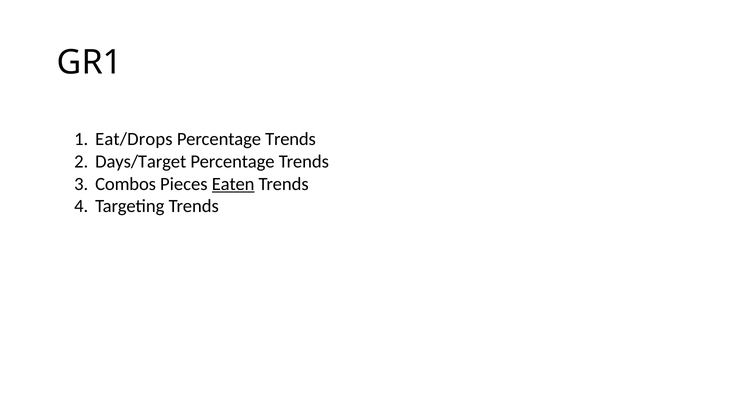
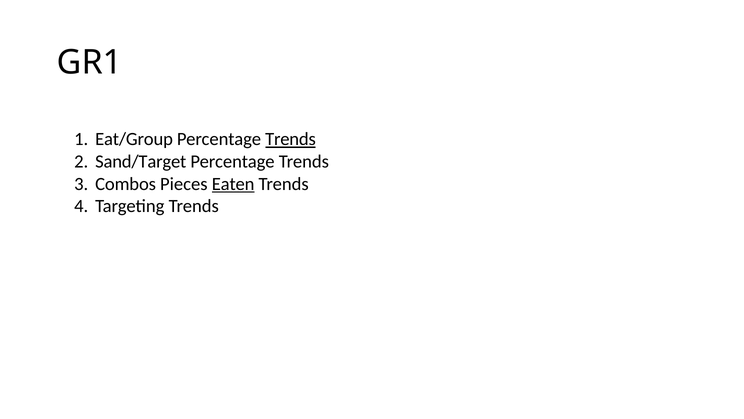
Eat/Drops: Eat/Drops -> Eat/Group (134, 139)
Trends underline: none -> present (290, 139)
Days/Target: Days/Target -> Sand/Target (141, 161)
